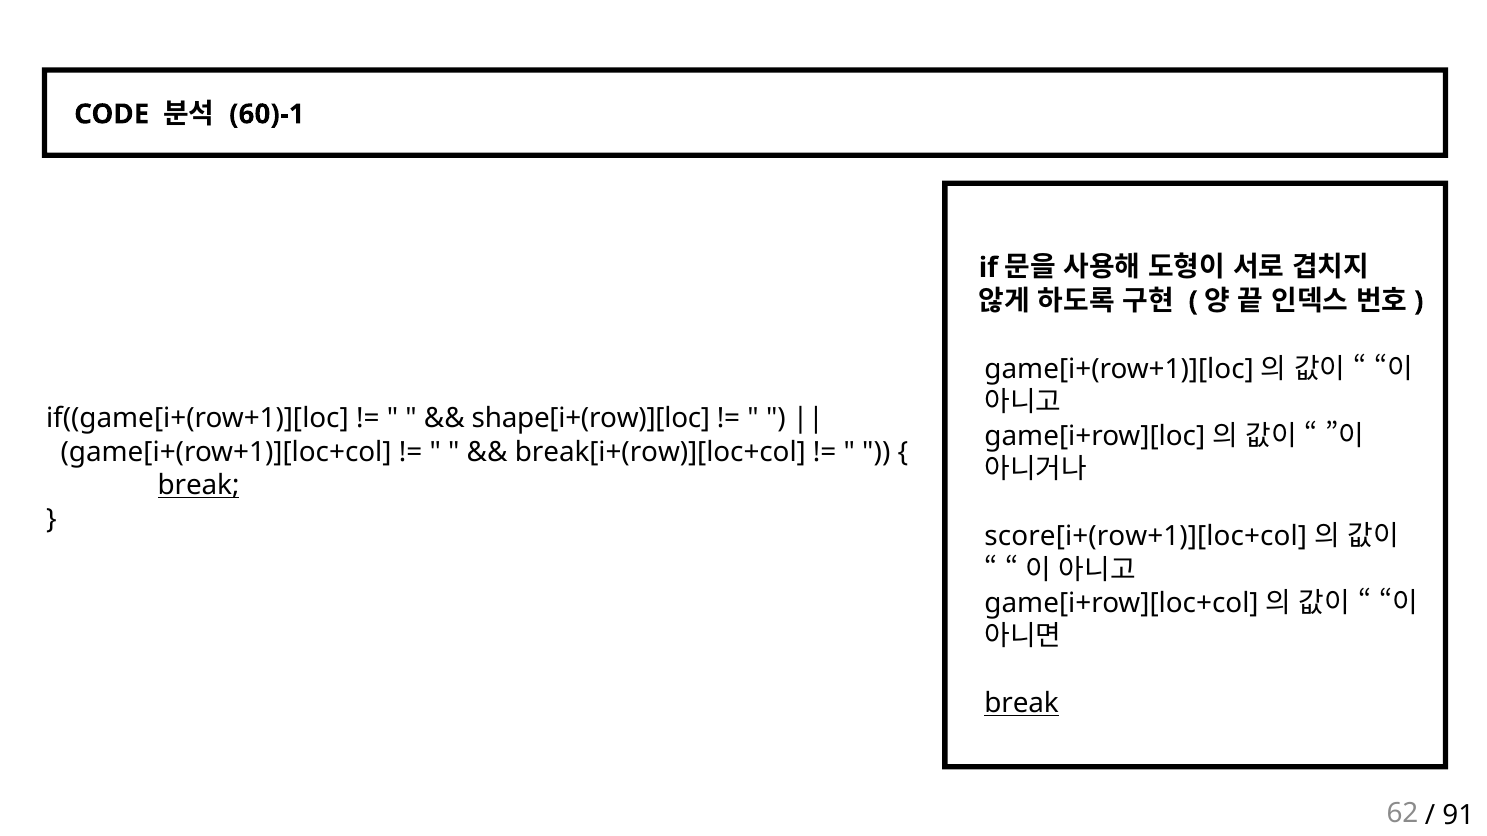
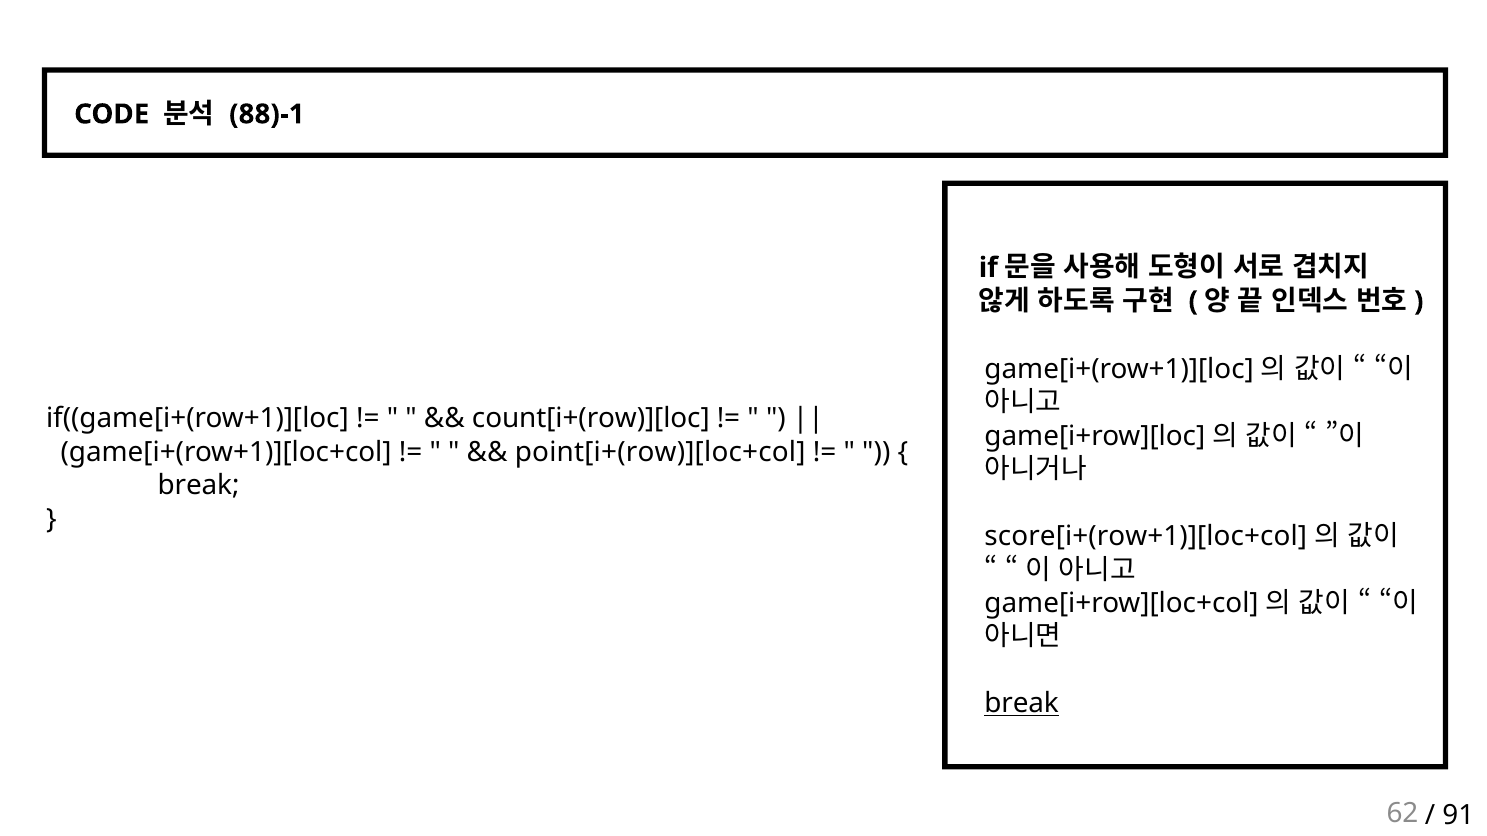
60)-1: 60)-1 -> 88)-1 (267, 114)
shape[i+(row)][loc: shape[i+(row)][loc -> count[i+(row)][loc (591, 419)
break[i+(row)][loc+col: break[i+(row)][loc+col -> point[i+(row)][loc+col (660, 452)
break underline: present -> none (199, 486)
